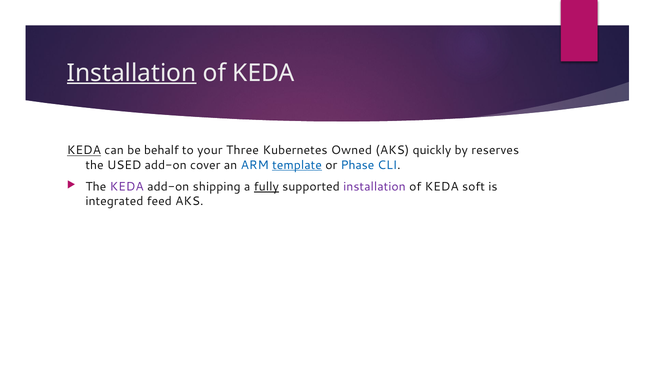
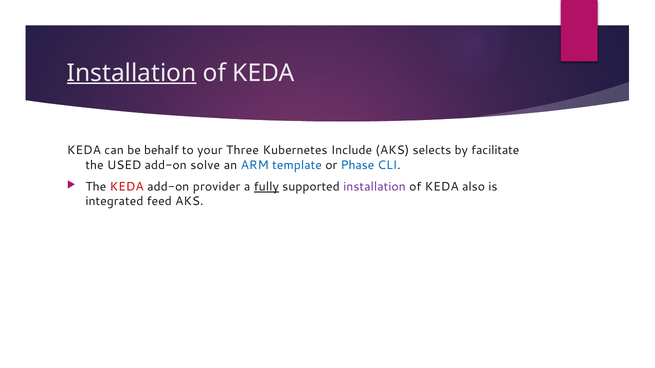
KEDA underline: present -> none (84, 151)
Owned: Owned -> Include (352, 151)
quickly: quickly -> selects (432, 151)
reserves: reserves -> facilitate (495, 151)
cover: cover -> solve (205, 165)
template underline: present -> none (297, 165)
KEDA colour: purple -> red (127, 187)
shipping: shipping -> provider (217, 187)
soft: soft -> also (474, 187)
